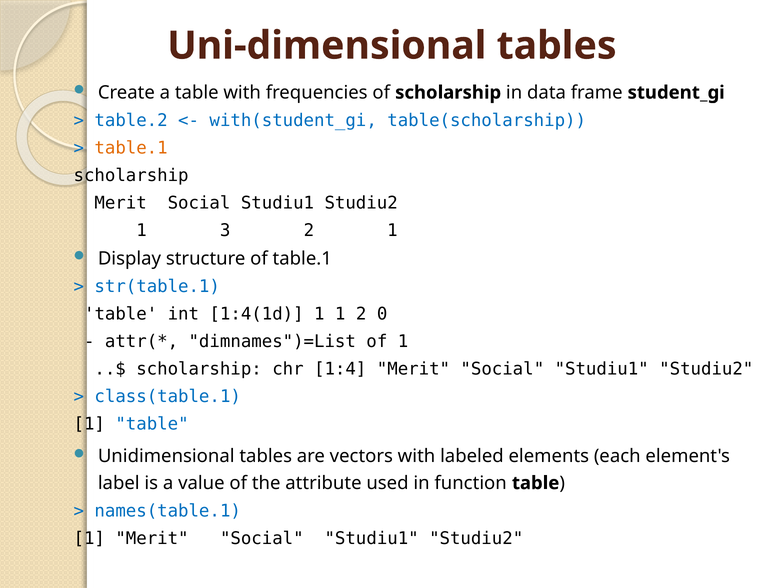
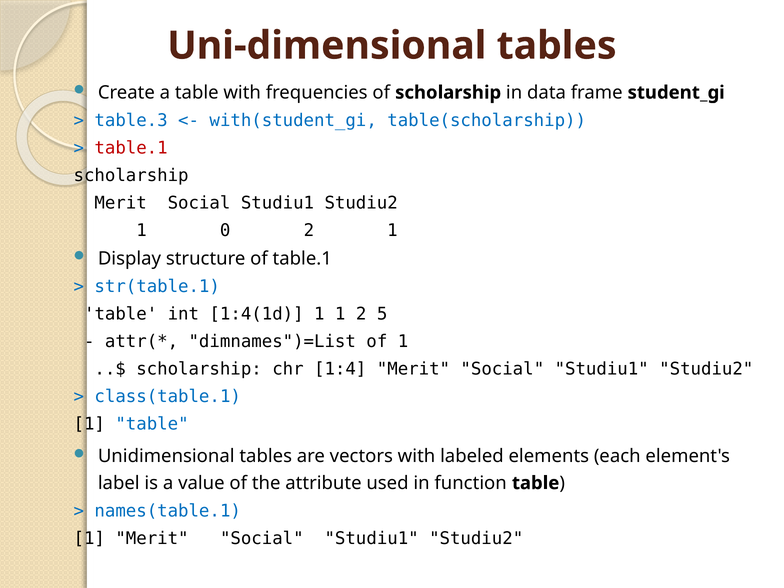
table.2: table.2 -> table.3 (131, 121)
table.1 colour: orange -> red (131, 148)
3: 3 -> 0 (225, 230)
0: 0 -> 5 (382, 314)
